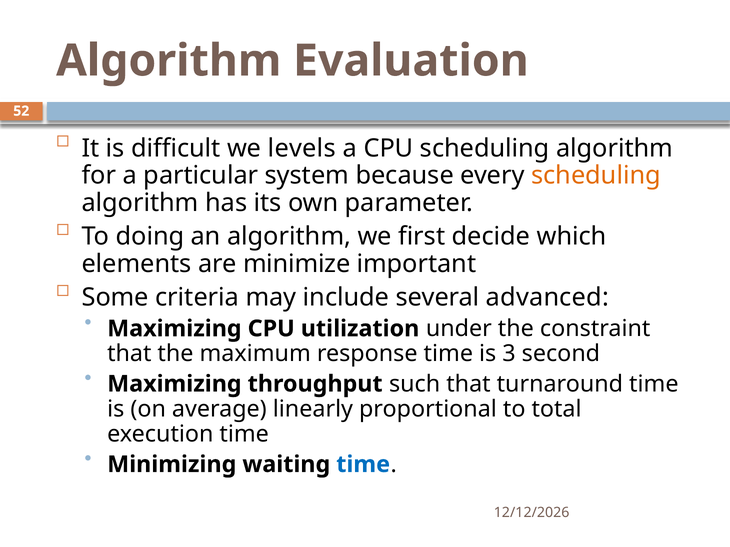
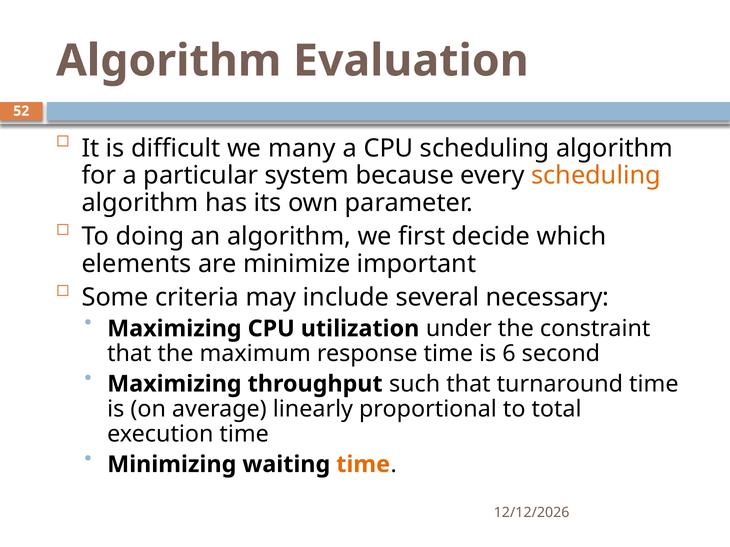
levels: levels -> many (302, 148)
advanced: advanced -> necessary (548, 298)
3: 3 -> 6 (509, 354)
time colour: blue -> orange (363, 465)
